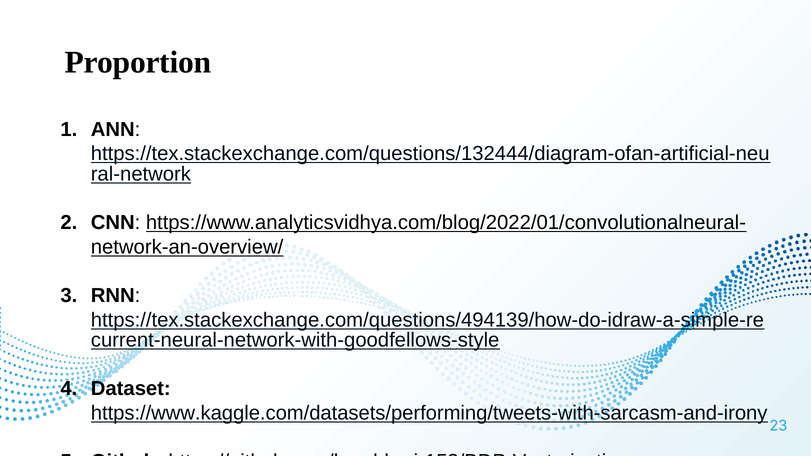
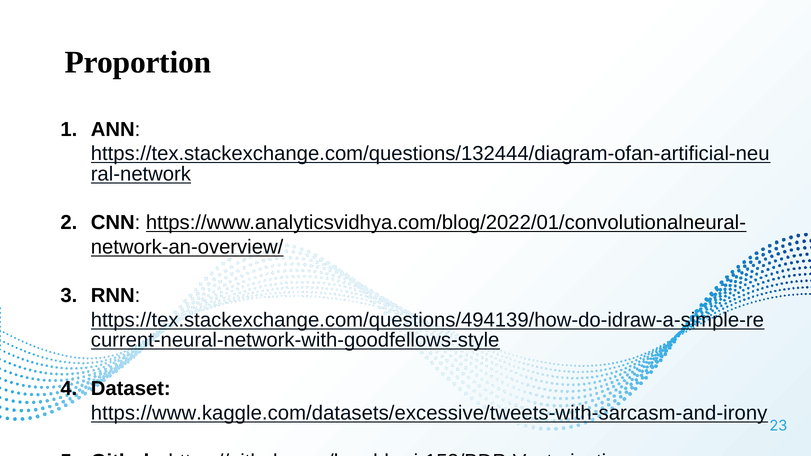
https://www.kaggle.com/datasets/performing/tweets-with-sarcasm-and-irony: https://www.kaggle.com/datasets/performing/tweets-with-sarcasm-and-irony -> https://www.kaggle.com/datasets/excessive/tweets-with-sarcasm-and-irony (429, 413)
